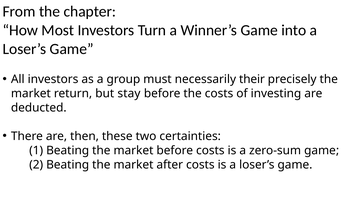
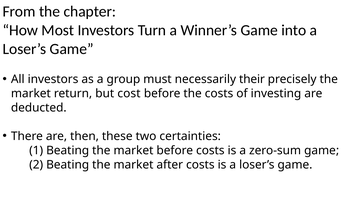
stay: stay -> cost (129, 93)
